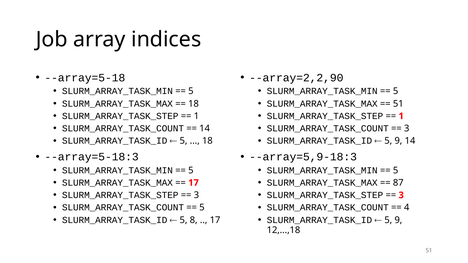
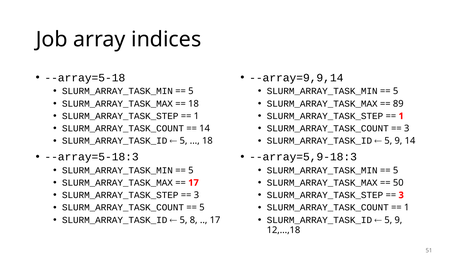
--array=2,2,90: --array=2,2,90 -> --array=9,9,14 (296, 78)
51: 51 -> 89 (398, 104)
87: 87 -> 50 (398, 183)
4: 4 -> 1 (407, 208)
